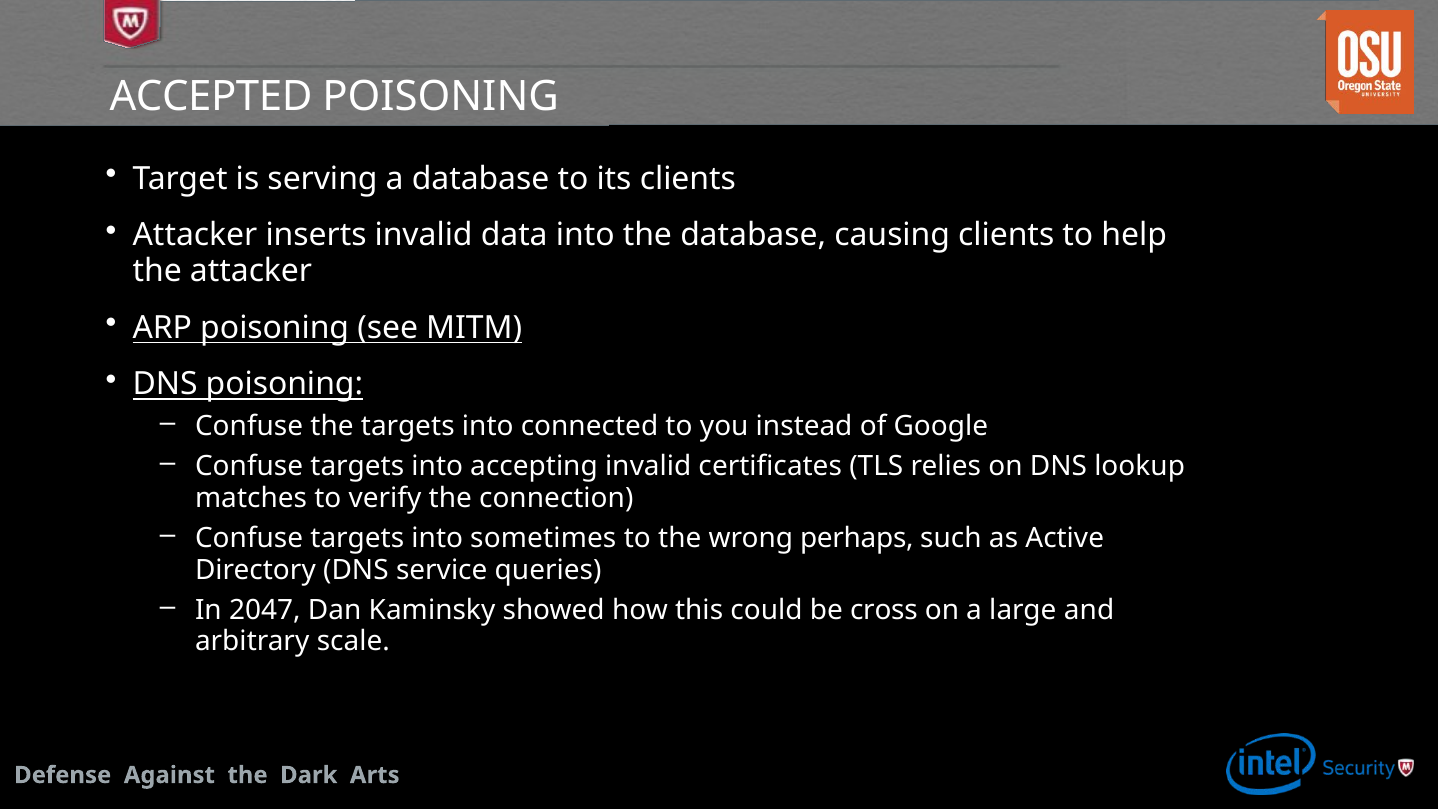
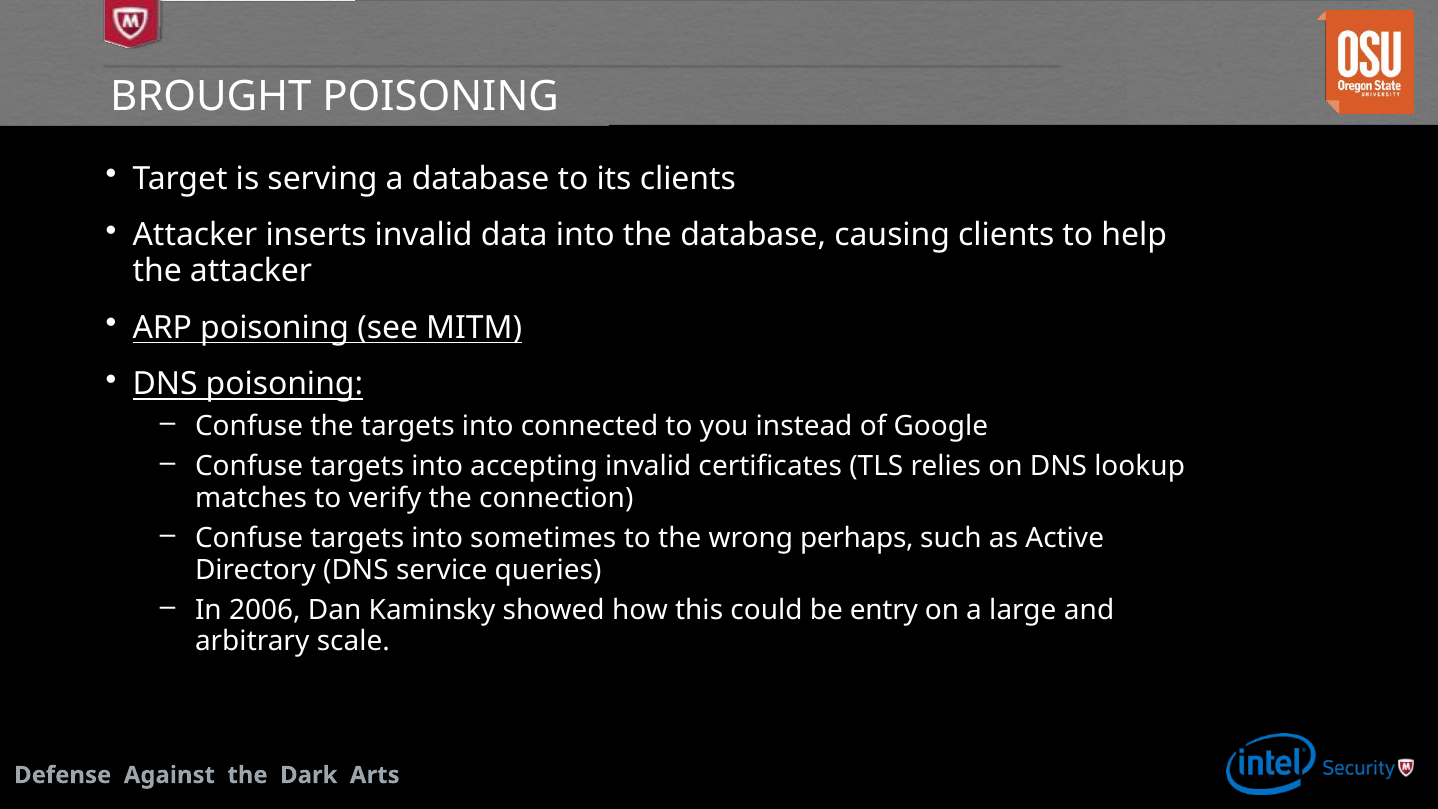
ACCEPTED: ACCEPTED -> BROUGHT (211, 96)
2047: 2047 -> 2006 (265, 610)
cross: cross -> entry (884, 610)
